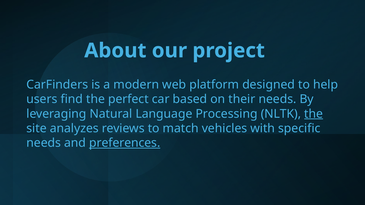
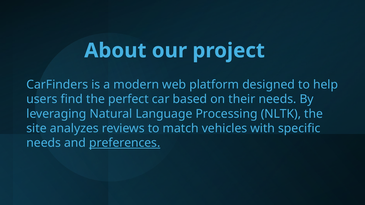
the underline: present -> none (314, 114)
